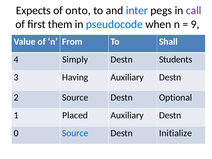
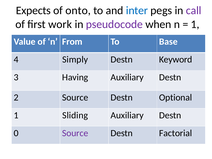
them: them -> work (60, 24)
pseudocode colour: blue -> purple (114, 24)
9: 9 -> 1 (195, 24)
Shall: Shall -> Base (168, 42)
Students: Students -> Keyword (176, 60)
Placed: Placed -> Sliding (75, 115)
Source colour: blue -> purple (75, 133)
Initialize: Initialize -> Factorial (176, 133)
